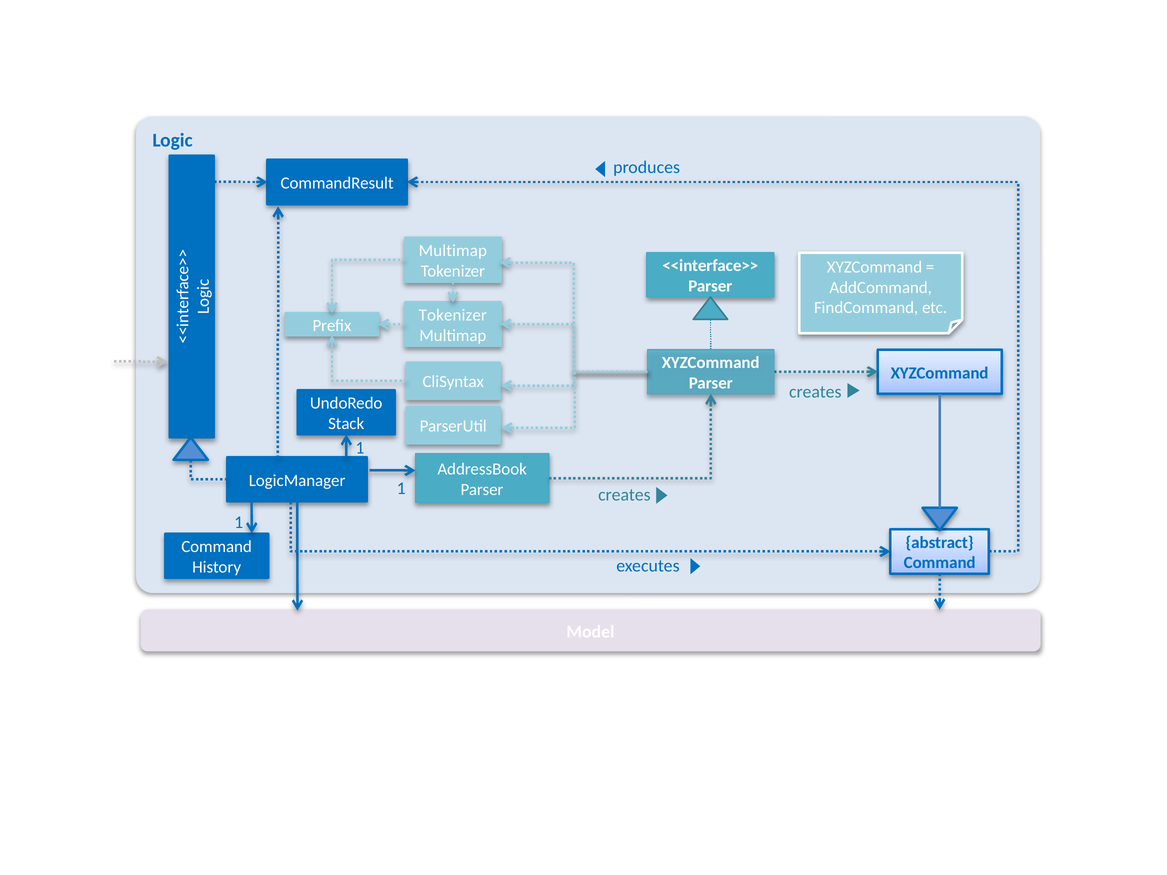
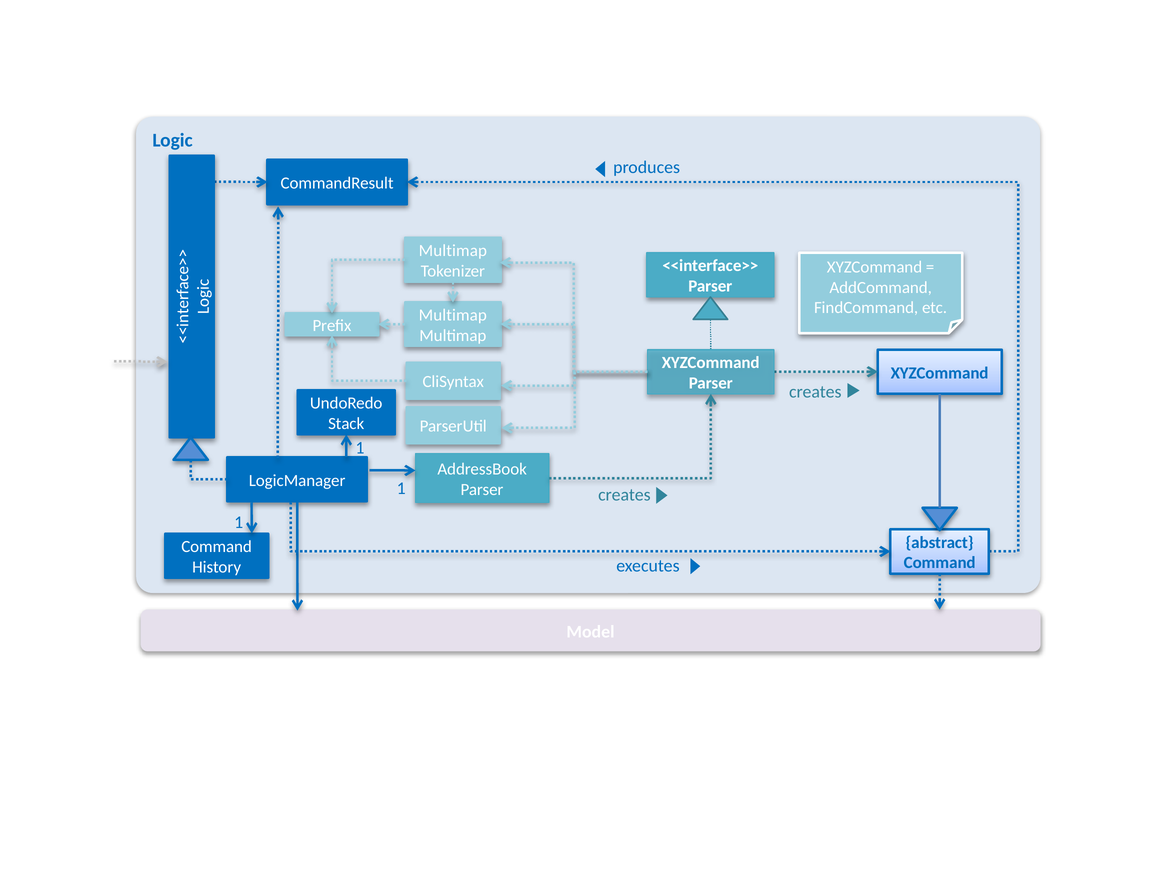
Tokenizer: Tokenizer -> Multimap (453, 315)
